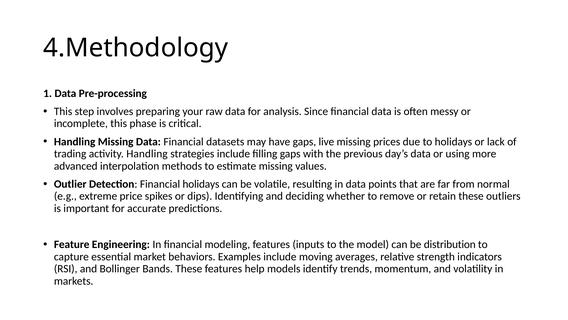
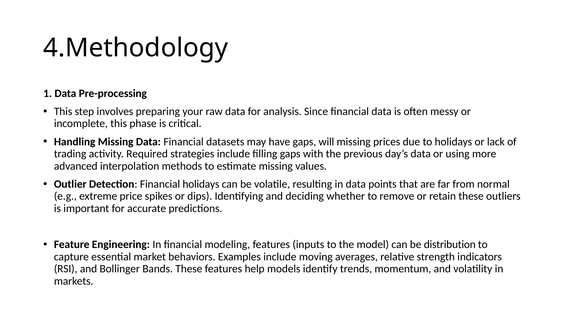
live: live -> will (326, 141)
activity Handling: Handling -> Required (147, 154)
